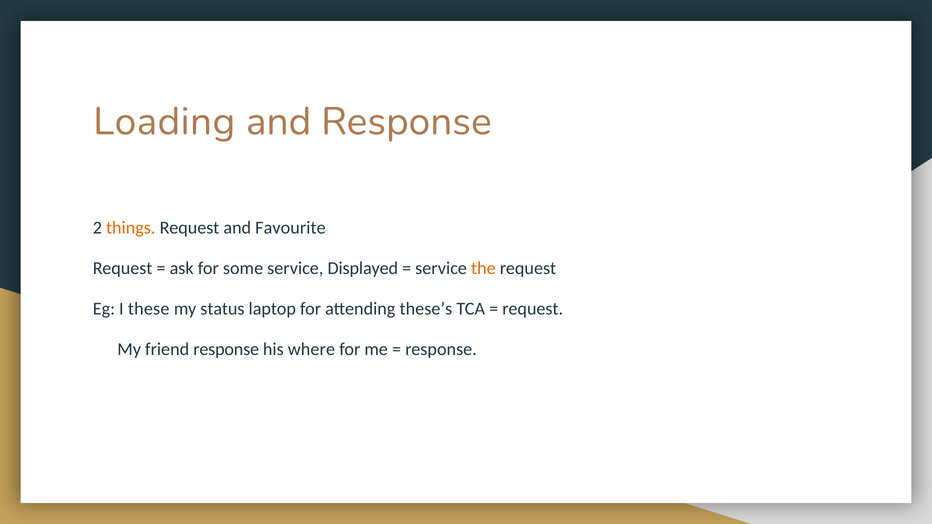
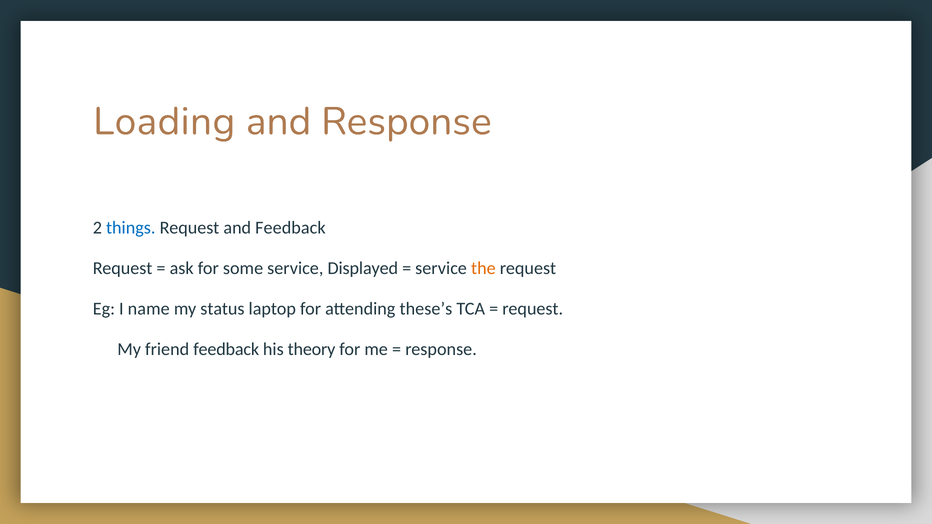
things colour: orange -> blue (131, 228)
and Favourite: Favourite -> Feedback (290, 228)
these: these -> name (149, 309)
friend response: response -> feedback (226, 349)
where: where -> theory (312, 349)
